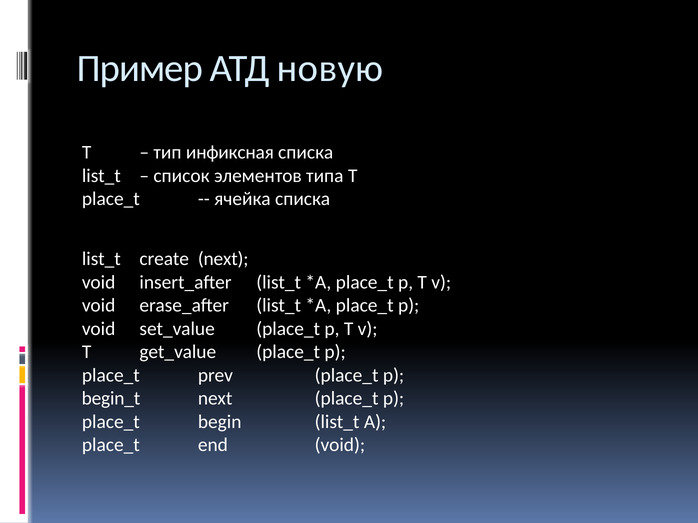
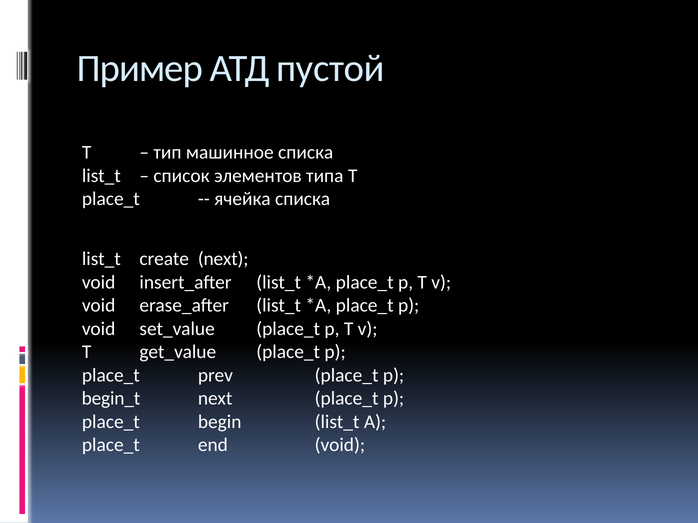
новую: новую -> пустой (330, 68)
инфиксная: инфиксная -> машинное (230, 153)
